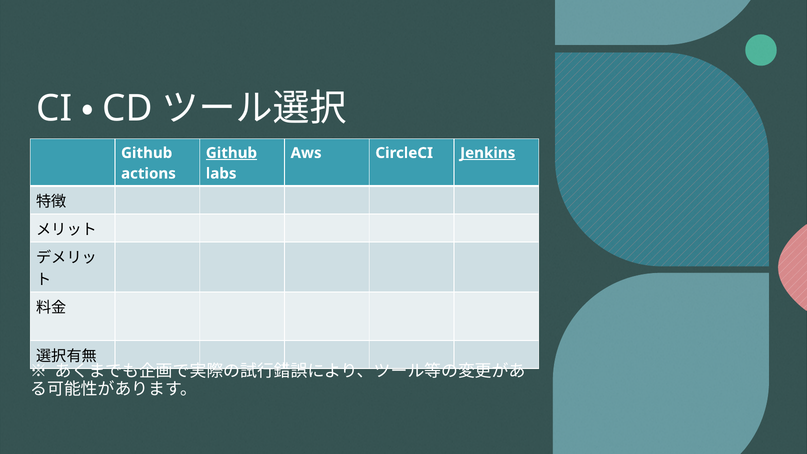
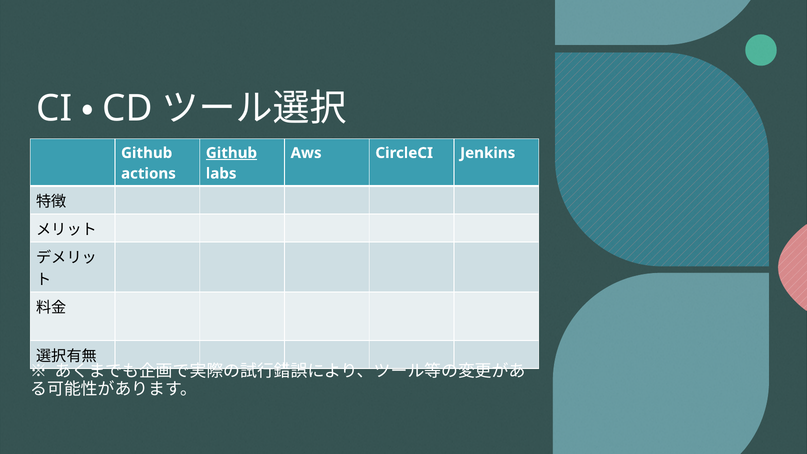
Jenkins underline: present -> none (488, 153)
